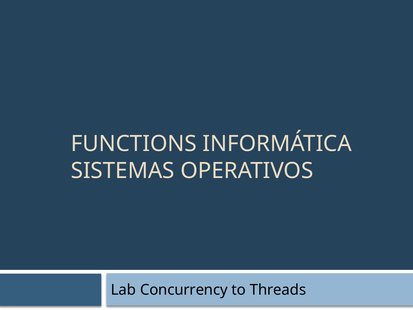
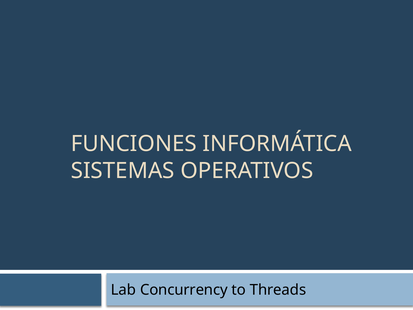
FUNCTIONS: FUNCTIONS -> FUNCIONES (134, 144)
